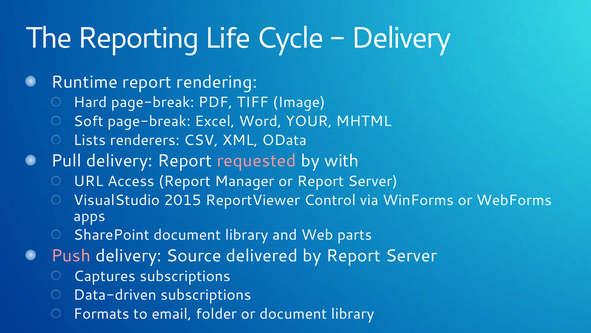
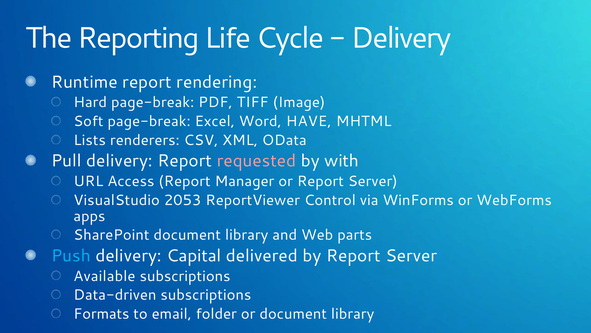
YOUR: YOUR -> HAVE (309, 121)
2015: 2015 -> 2053 (183, 200)
Push colour: pink -> light blue (71, 255)
Source: Source -> Capital (194, 255)
Captures: Captures -> Available (104, 276)
